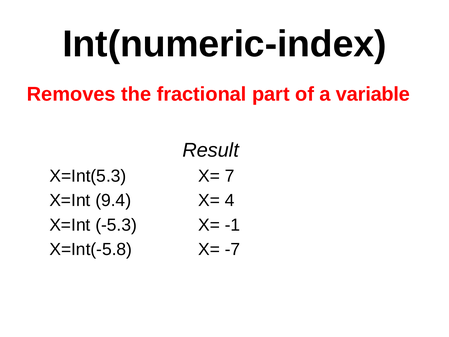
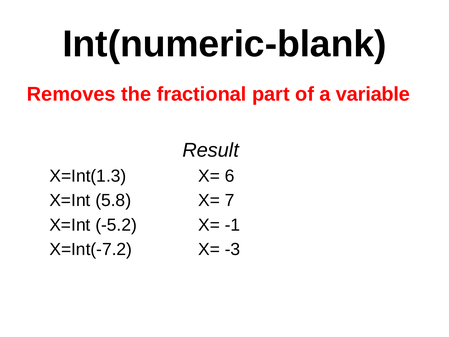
Int(numeric-index: Int(numeric-index -> Int(numeric-blank (224, 44)
X=Int(5.3: X=Int(5.3 -> X=Int(1.3 (88, 176)
7: 7 -> 6 (230, 176)
9.4: 9.4 -> 5.8 (113, 200)
4: 4 -> 7 (230, 200)
-5.3: -5.3 -> -5.2 (116, 225)
X=Int(-5.8: X=Int(-5.8 -> X=Int(-7.2 (91, 249)
-7: -7 -> -3 (232, 249)
